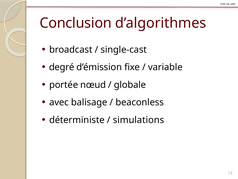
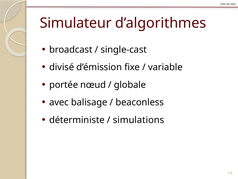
Conclusion: Conclusion -> Simulateur (76, 23)
degré: degré -> divisé (62, 67)
